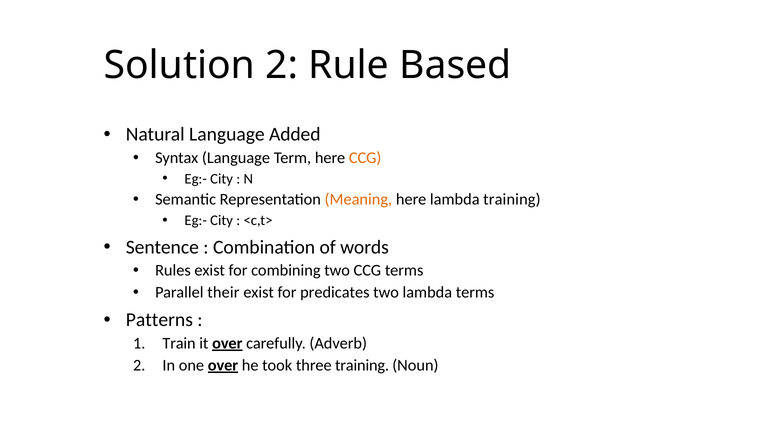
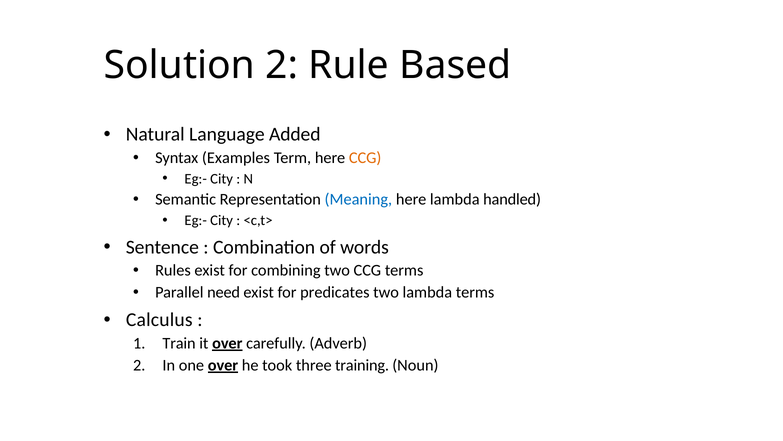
Syntax Language: Language -> Examples (236, 158)
Meaning colour: orange -> blue (358, 199)
lambda training: training -> handled (512, 199)
their: their -> need (224, 292)
Patterns: Patterns -> Calculus (159, 319)
